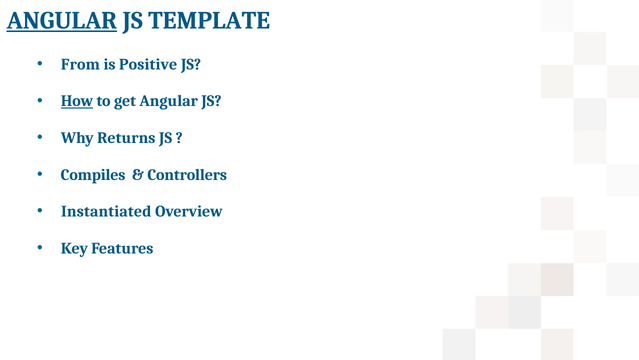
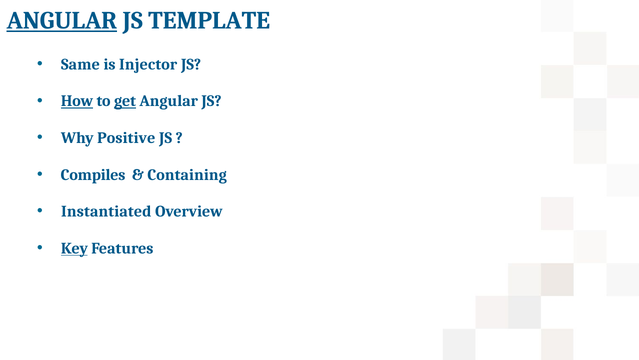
From: From -> Same (80, 64)
Positive: Positive -> Injector (148, 64)
get underline: none -> present (125, 101)
Returns: Returns -> Positive (126, 138)
Controllers: Controllers -> Containing (187, 174)
Key underline: none -> present (74, 248)
